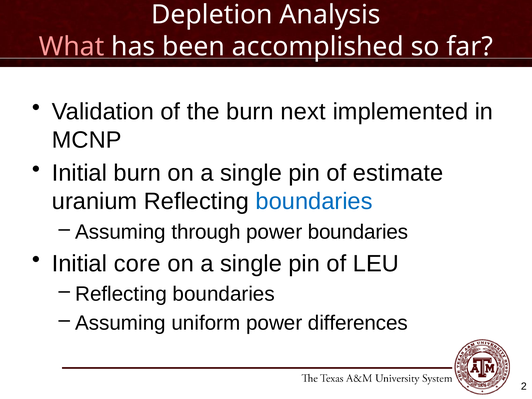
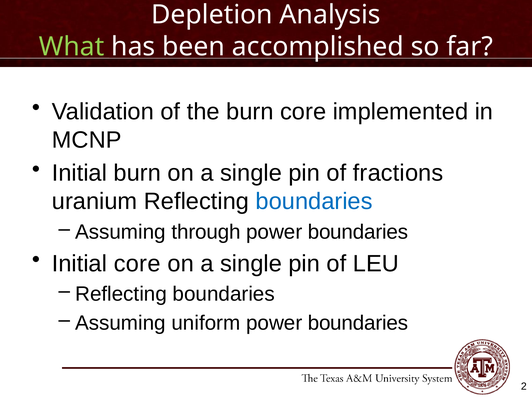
What colour: pink -> light green (72, 47)
burn next: next -> core (303, 112)
estimate: estimate -> fractions (398, 173)
uniform power differences: differences -> boundaries (358, 323)
